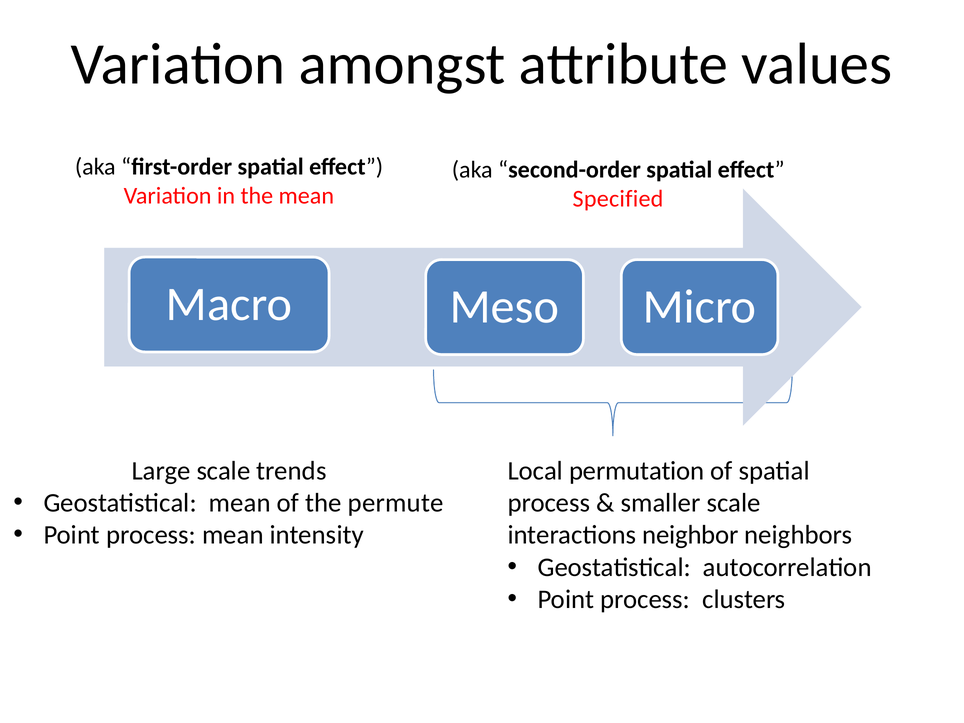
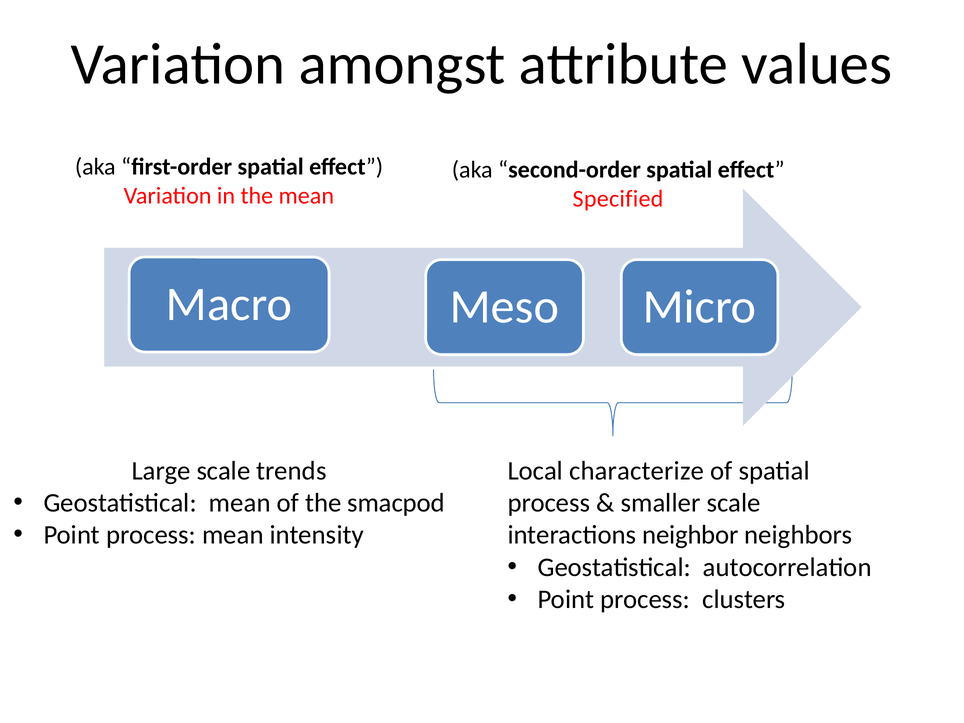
permutation: permutation -> characterize (637, 471)
permute: permute -> smacpod (396, 503)
